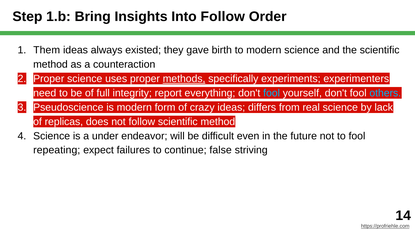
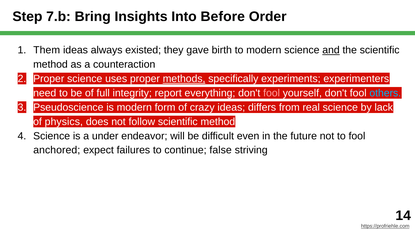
1.b: 1.b -> 7.b (58, 17)
Into Follow: Follow -> Before (223, 17)
and underline: none -> present (331, 50)
fool colour: light blue -> pink (272, 93)
replicas: replicas -> physics (64, 122)
repeating: repeating -> anchored (57, 151)
